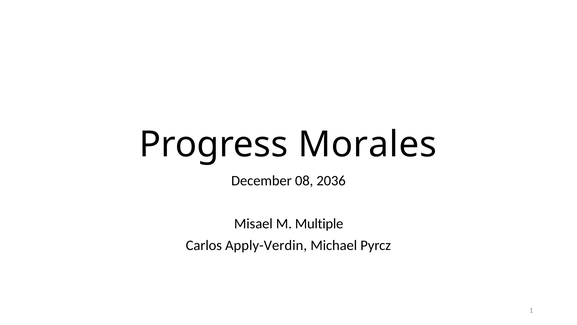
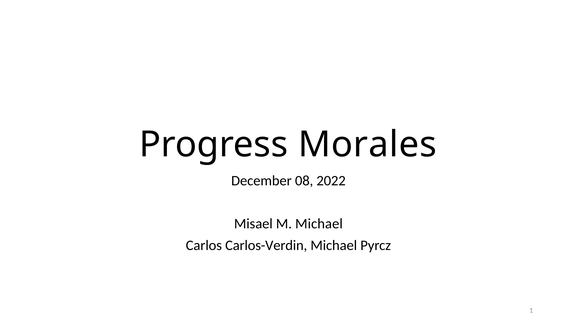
2036: 2036 -> 2022 (331, 180)
M Multiple: Multiple -> Michael (319, 224)
Apply-Verdin: Apply-Verdin -> Carlos-Verdin (266, 245)
